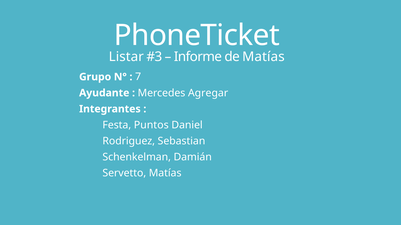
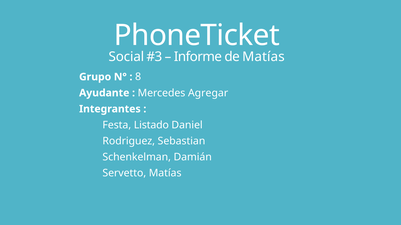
Listar: Listar -> Social (126, 57)
7: 7 -> 8 (138, 77)
Puntos: Puntos -> Listado (151, 125)
